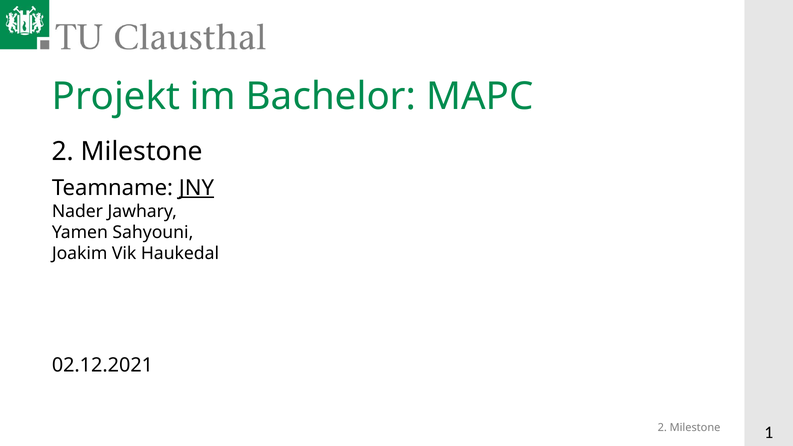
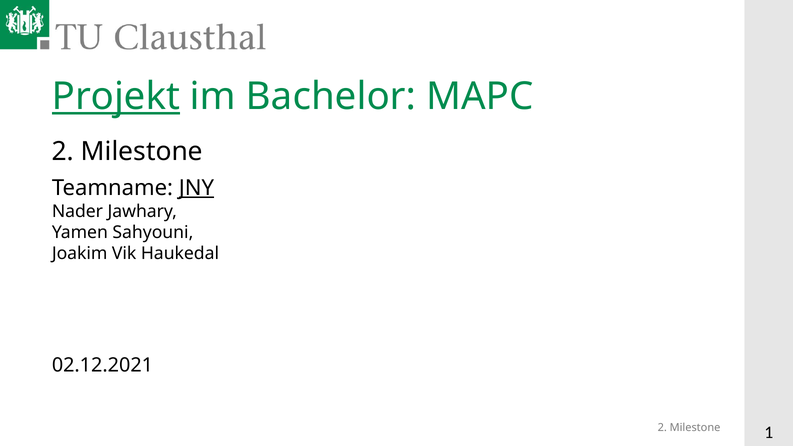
Projekt underline: none -> present (116, 97)
